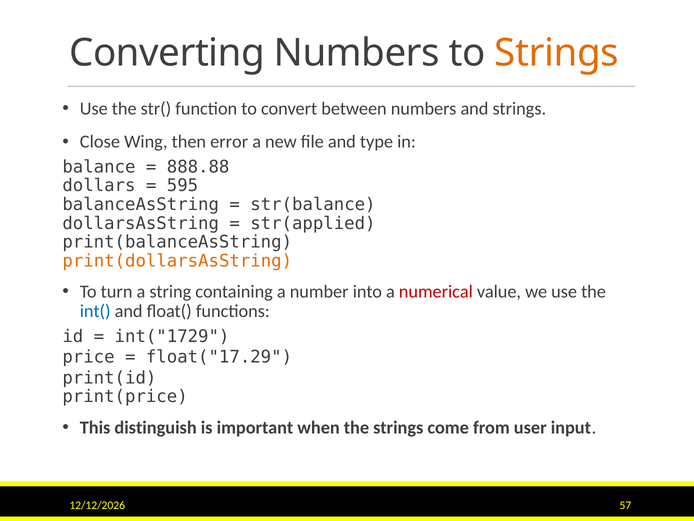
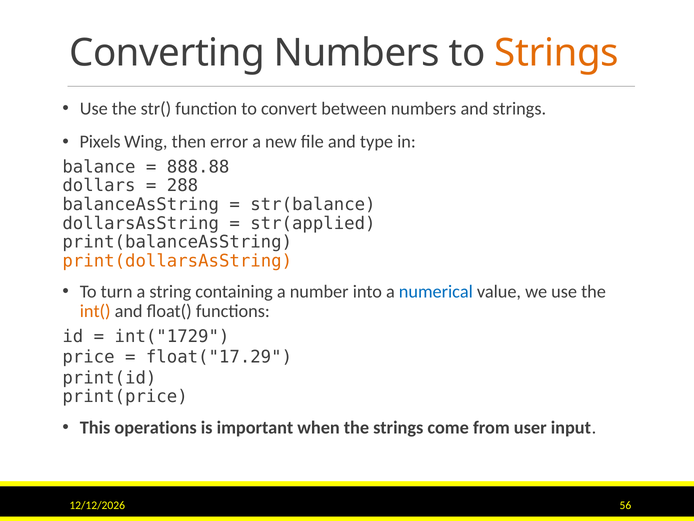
Close: Close -> Pixels (100, 142)
595: 595 -> 288 (182, 186)
numerical colour: red -> blue (436, 291)
int( colour: blue -> orange (95, 311)
distinguish: distinguish -> operations (156, 427)
57: 57 -> 56 (625, 505)
